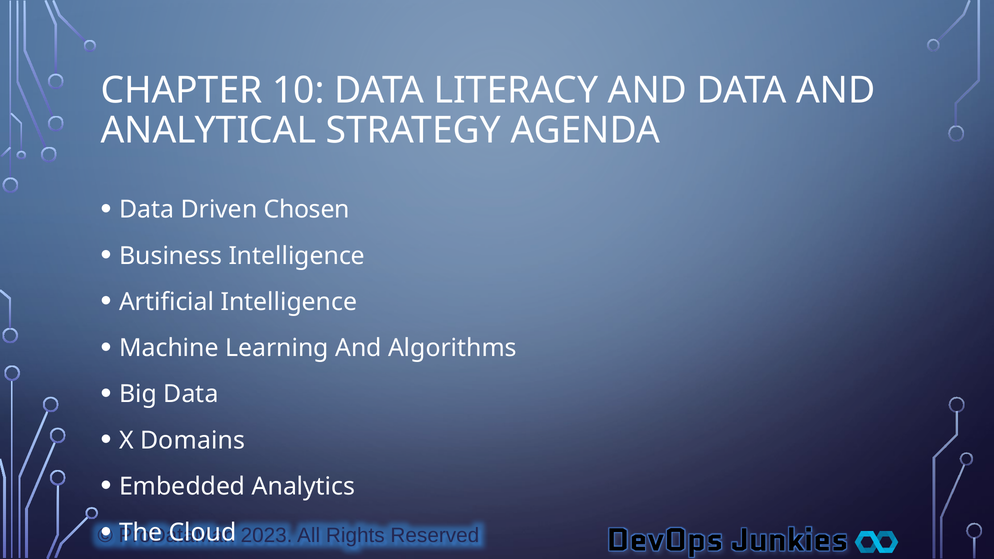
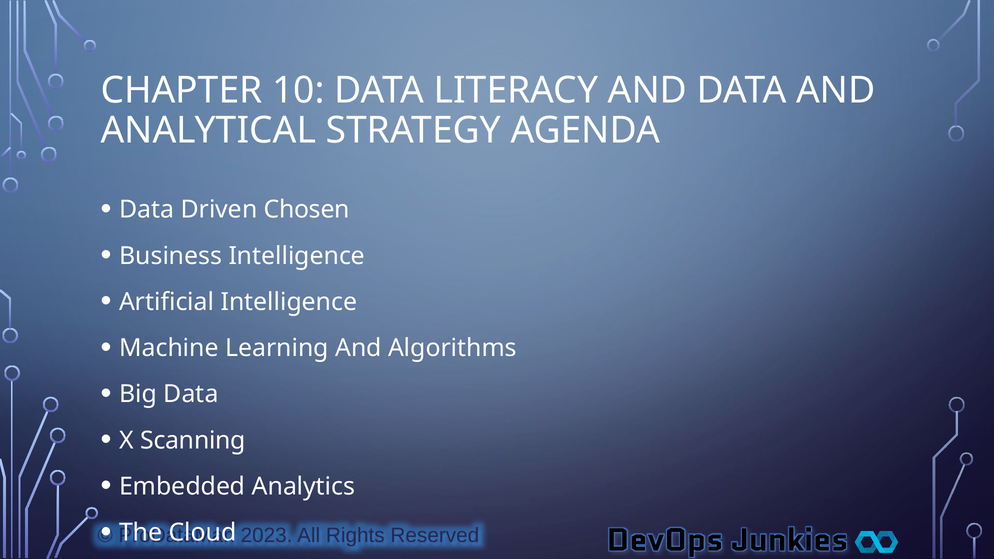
Domains: Domains -> Scanning (193, 440)
